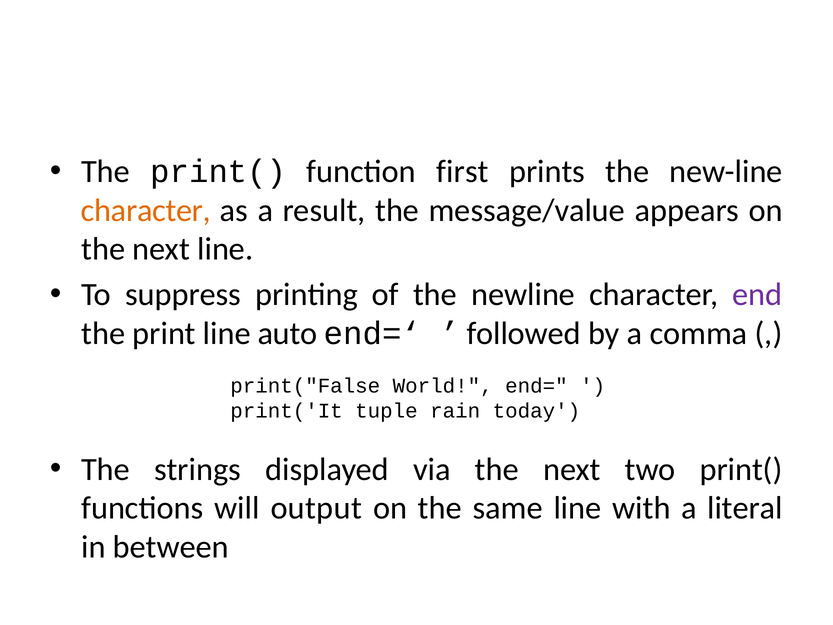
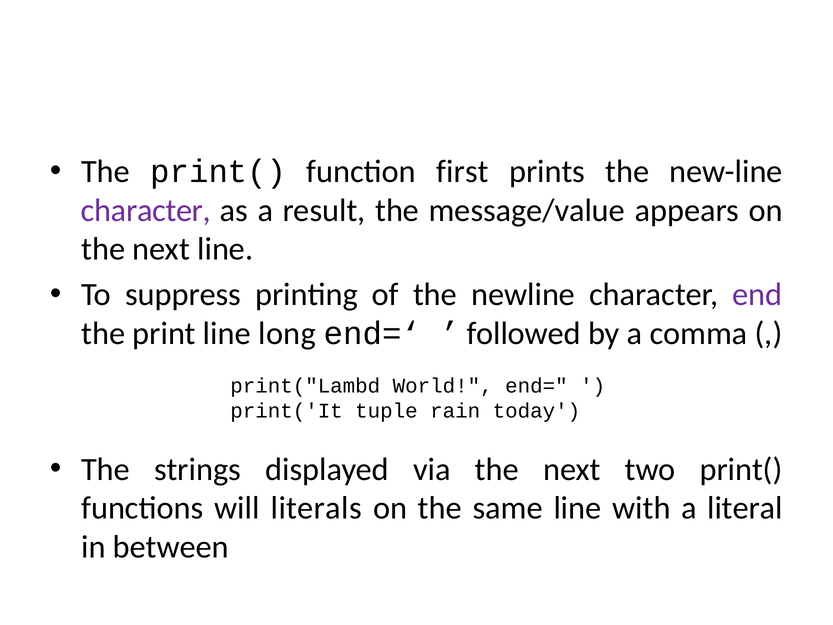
character colour: orange -> purple (146, 210)
auto: auto -> long (287, 333)
print("False: print("False -> print("Lambd (305, 386)
output: output -> literals (316, 508)
